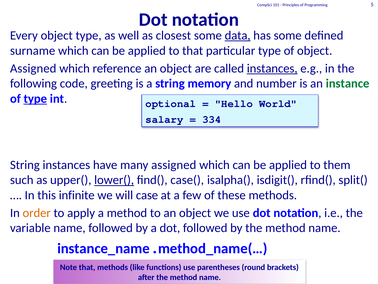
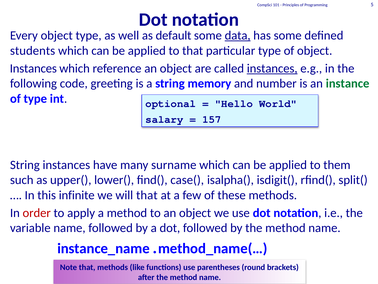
closest: closest -> default (173, 36)
surname: surname -> students (33, 51)
Assigned: Assigned -> Instances (33, 68)
type underline: present -> none (35, 98)
334: 334 -> 157 (212, 119)
many assigned: assigned -> surname (174, 165)
lower( underline: present -> none (114, 180)
will case: case -> that (147, 195)
order colour: orange -> red (37, 213)
